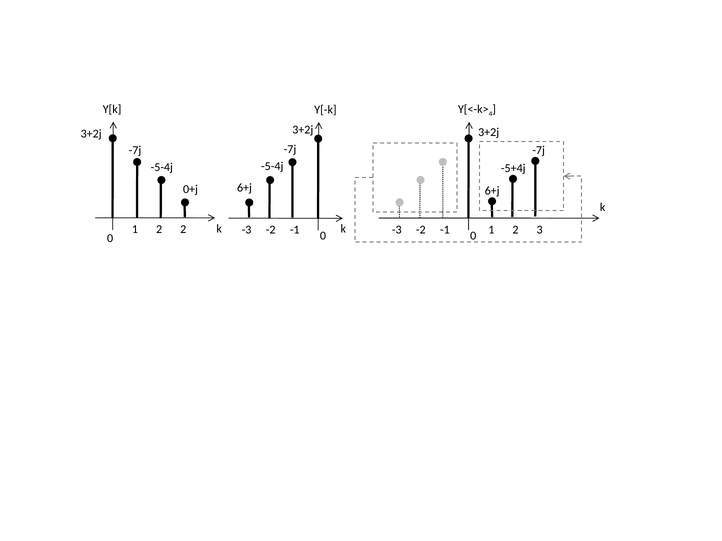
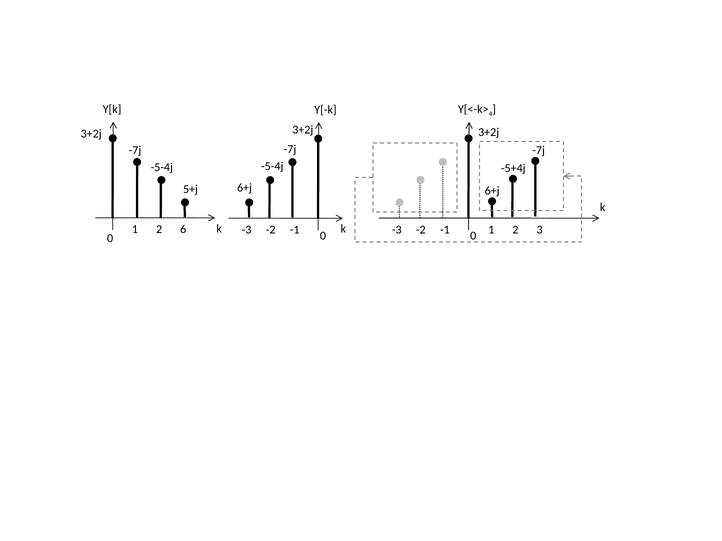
0+j: 0+j -> 5+j (191, 189)
2 2: 2 -> 6 (183, 230)
